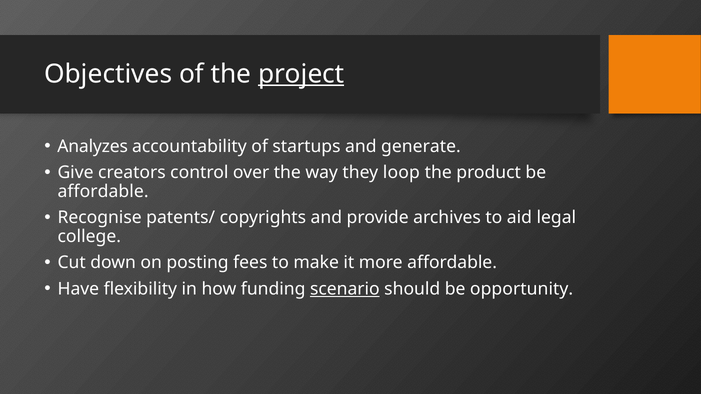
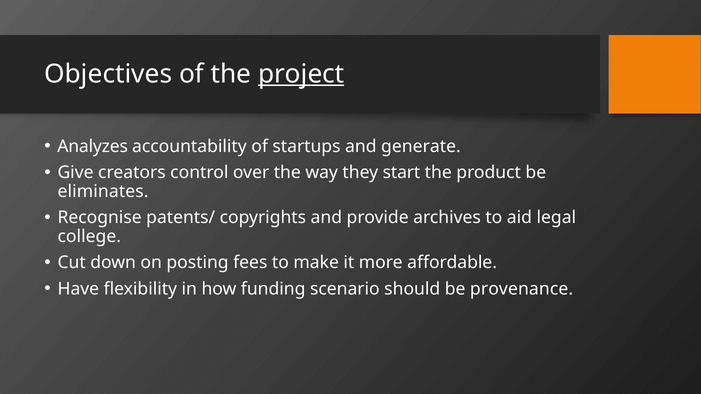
loop: loop -> start (401, 173)
affordable: affordable -> eliminates (103, 191)
scenario underline: present -> none (345, 289)
opportunity: opportunity -> provenance (522, 289)
